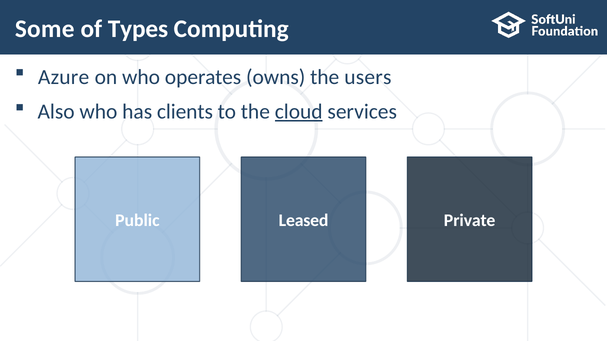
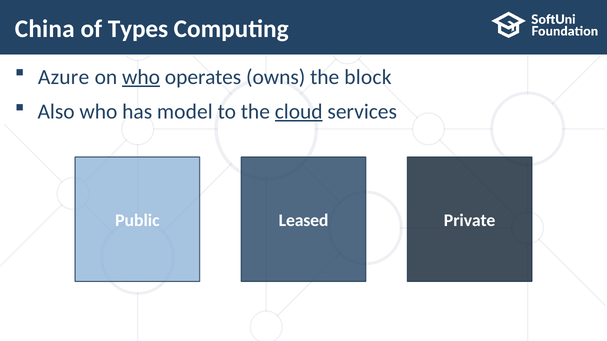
Some: Some -> China (45, 29)
who underline: none -> present (141, 77)
users: users -> block (368, 77)
clients: clients -> model (185, 112)
